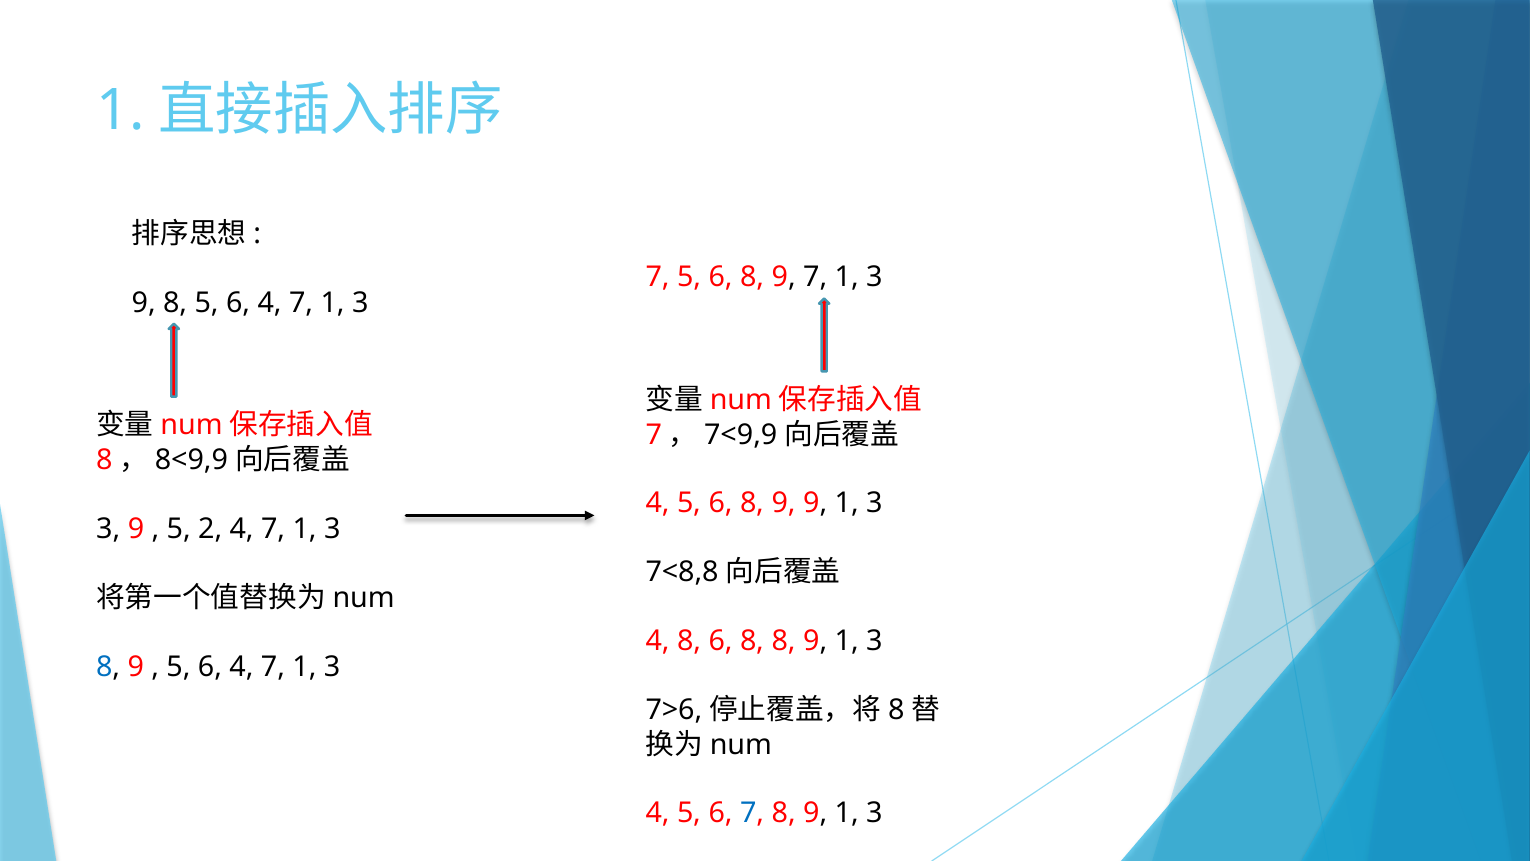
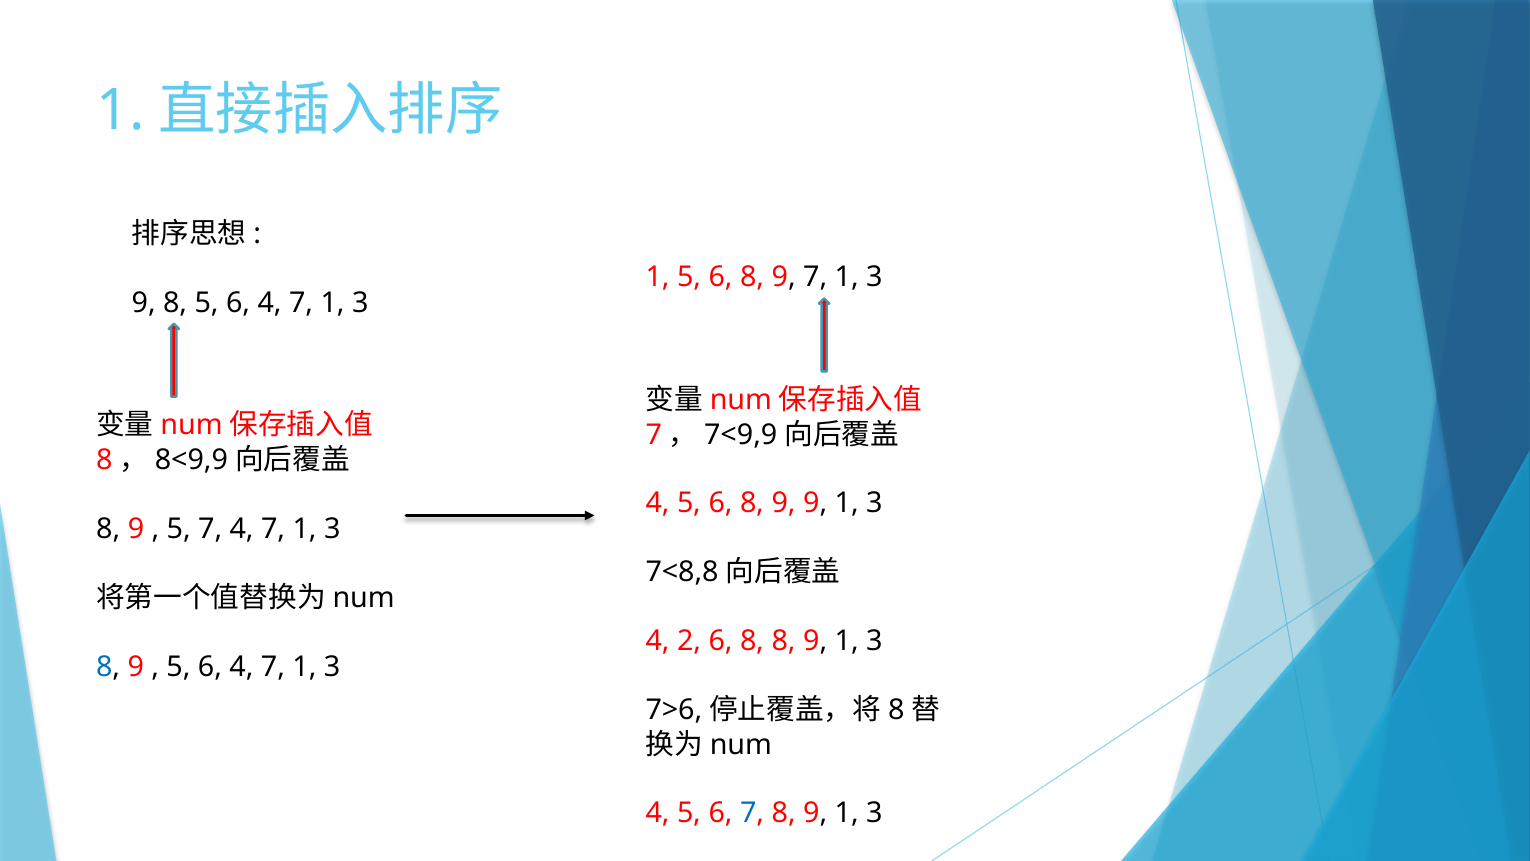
7: 7 -> 1 (658, 277)
3: 3 -> 8 (108, 529)
5 2: 2 -> 7 (210, 529)
4 8: 8 -> 2 (689, 641)
